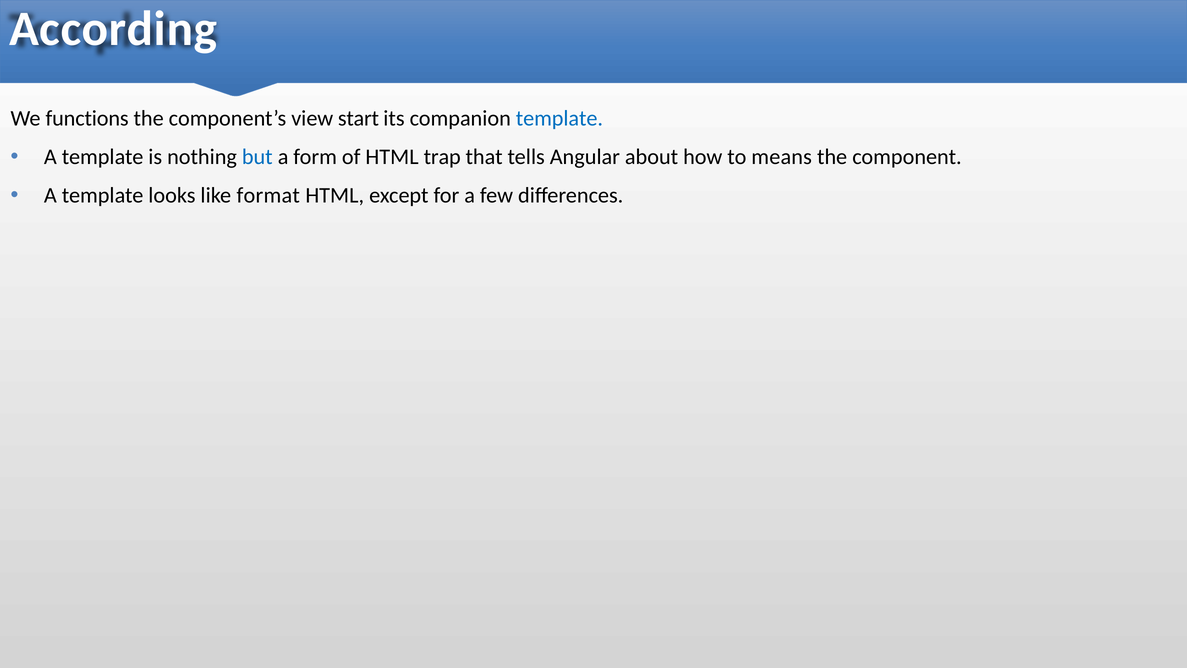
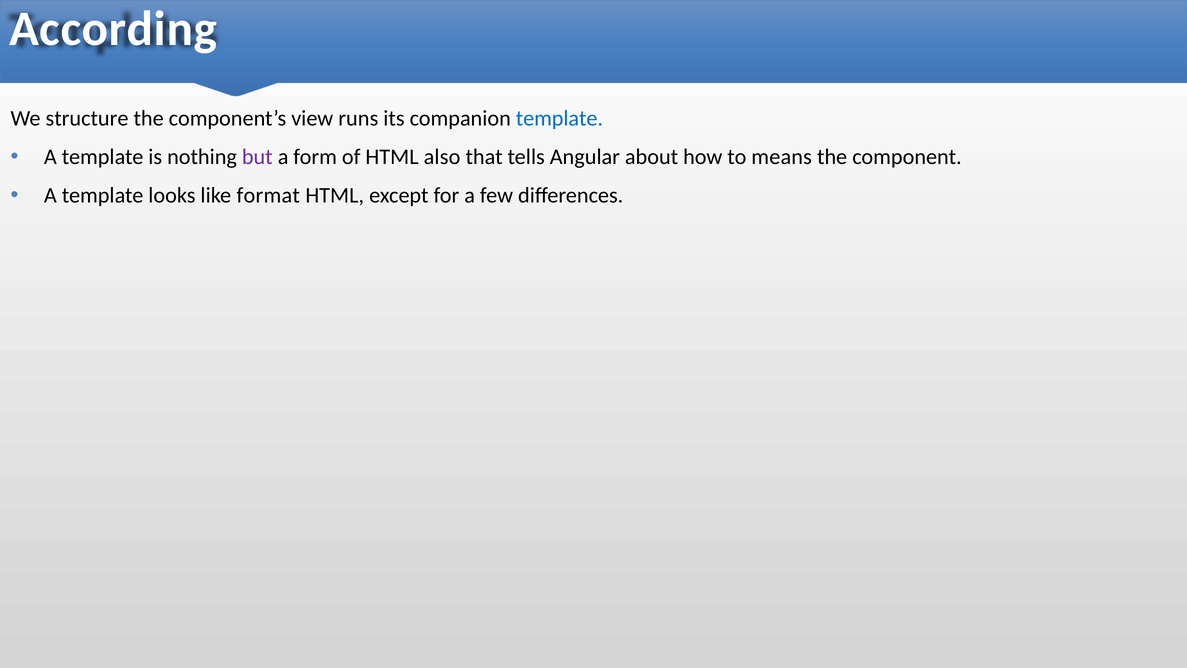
functions: functions -> structure (87, 118)
start: start -> runs (358, 118)
but colour: blue -> purple (257, 157)
trap: trap -> also (442, 157)
